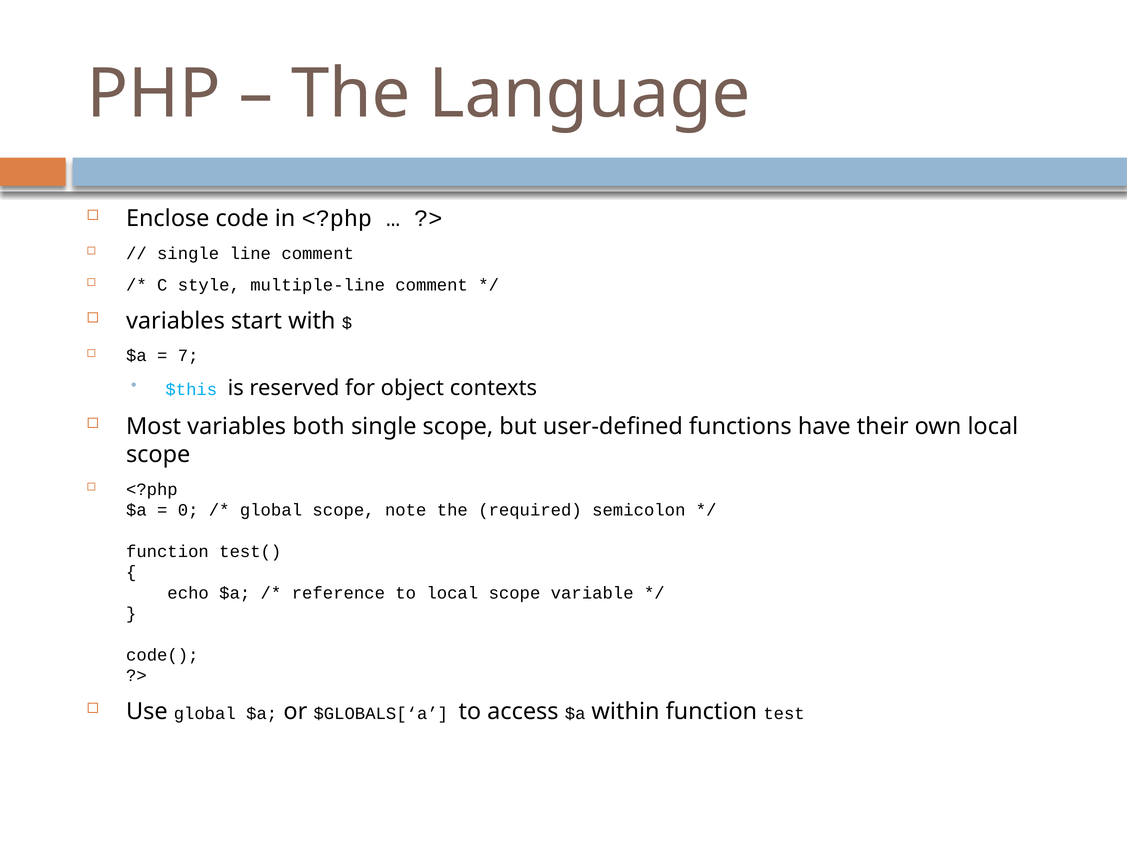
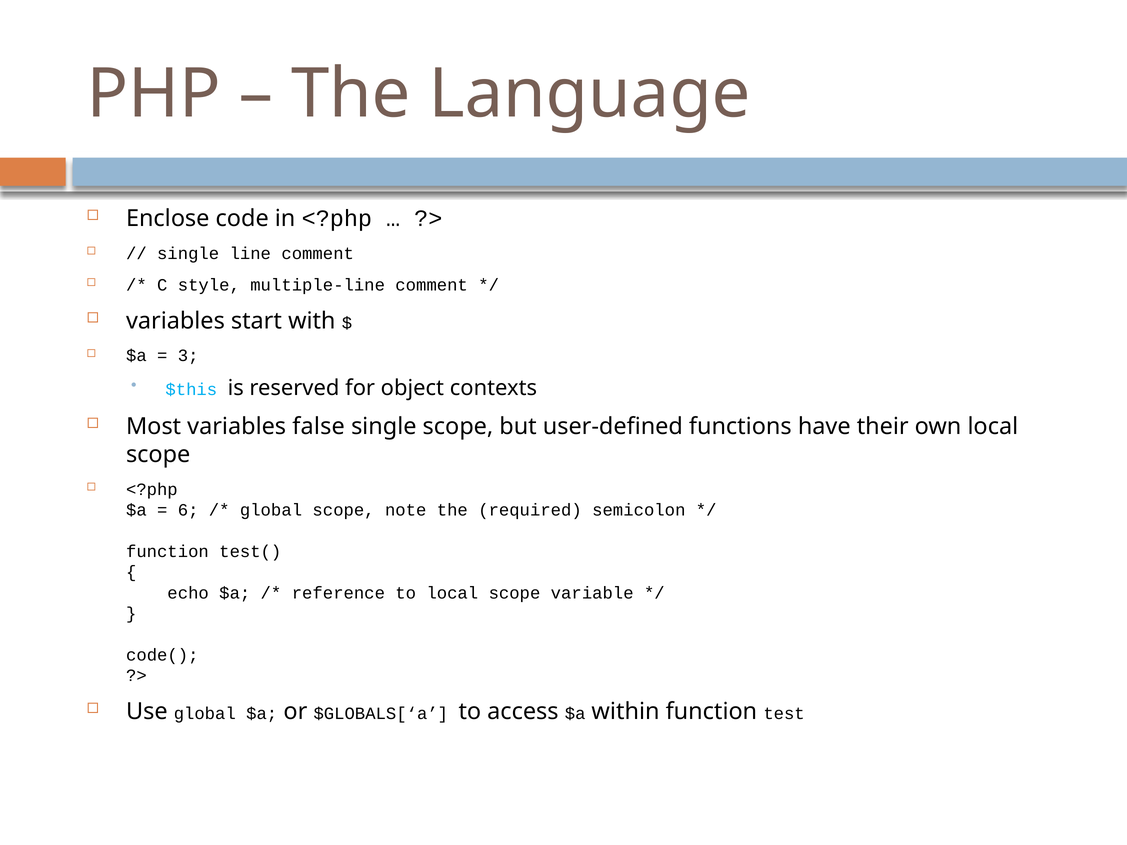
7: 7 -> 3 (188, 356)
both: both -> false (319, 427)
0: 0 -> 6 (188, 510)
